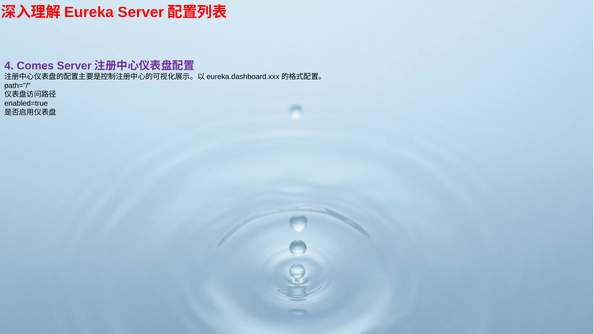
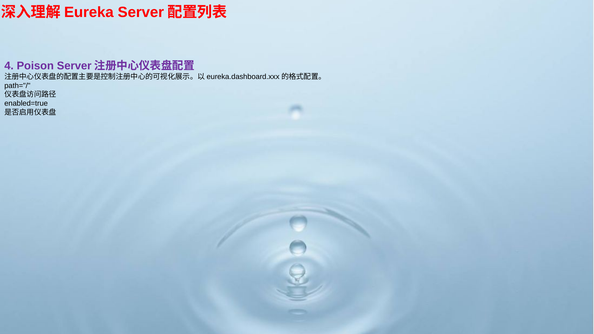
Comes: Comes -> Poison (35, 66)
